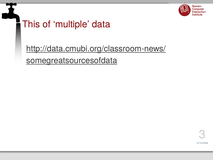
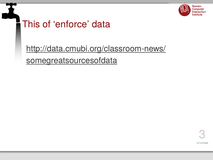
multiple: multiple -> enforce (71, 24)
